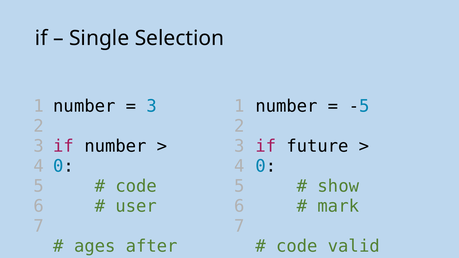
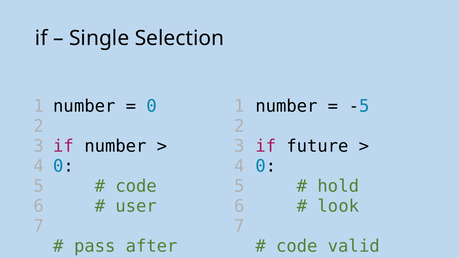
3: 3 -> 0 (152, 106)
show: show -> hold (338, 186)
mark: mark -> look (338, 206)
ages: ages -> pass (95, 246)
